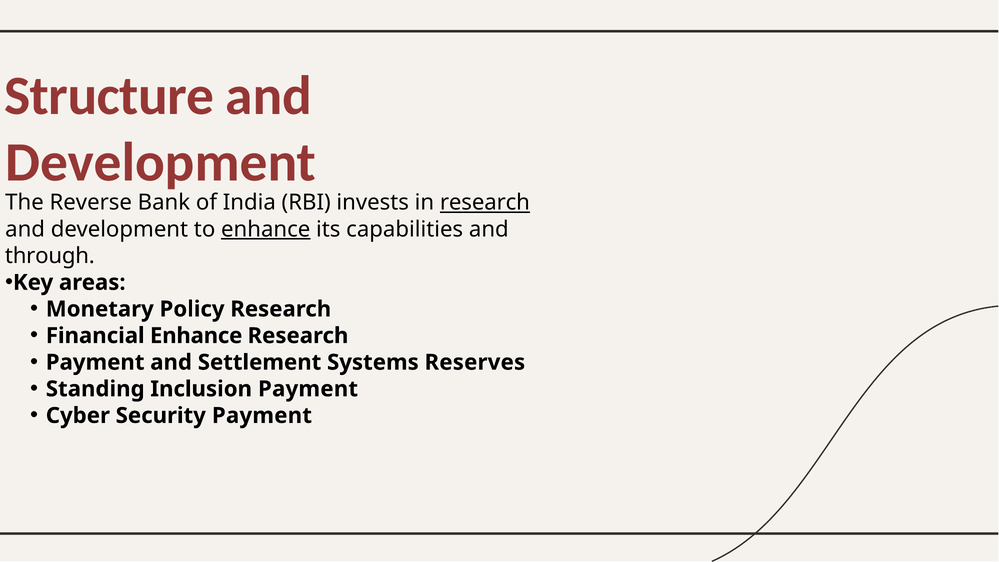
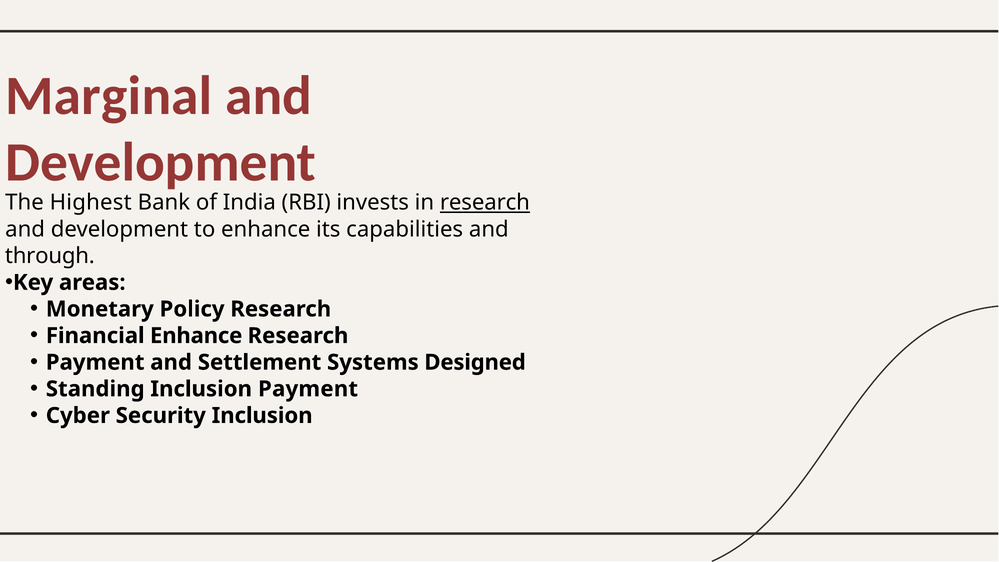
Structure: Structure -> Marginal (109, 96)
Reverse: Reverse -> Highest (91, 203)
enhance underline: present -> none (266, 229)
Reserves: Reserves -> Designed (475, 363)
Security Payment: Payment -> Inclusion (262, 416)
